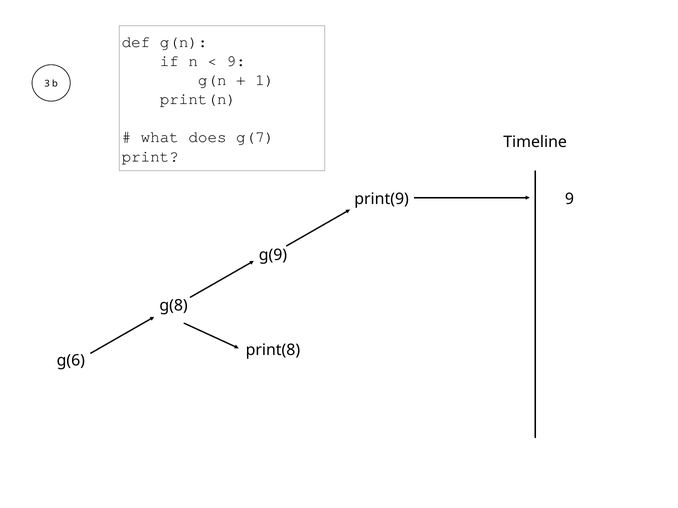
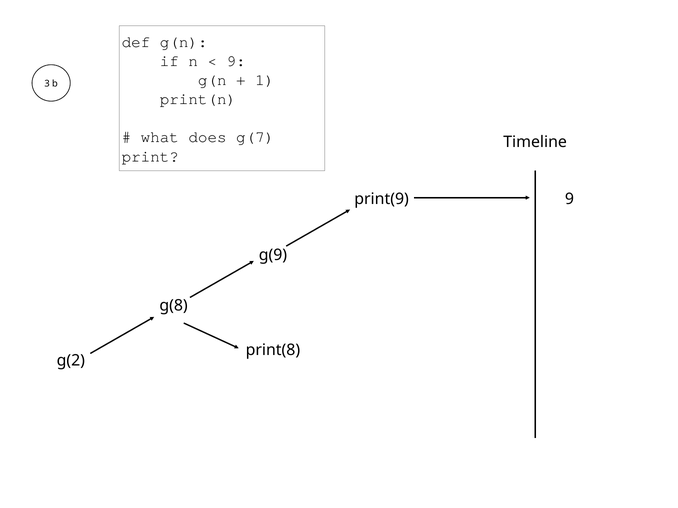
g(6: g(6 -> g(2 (71, 361)
